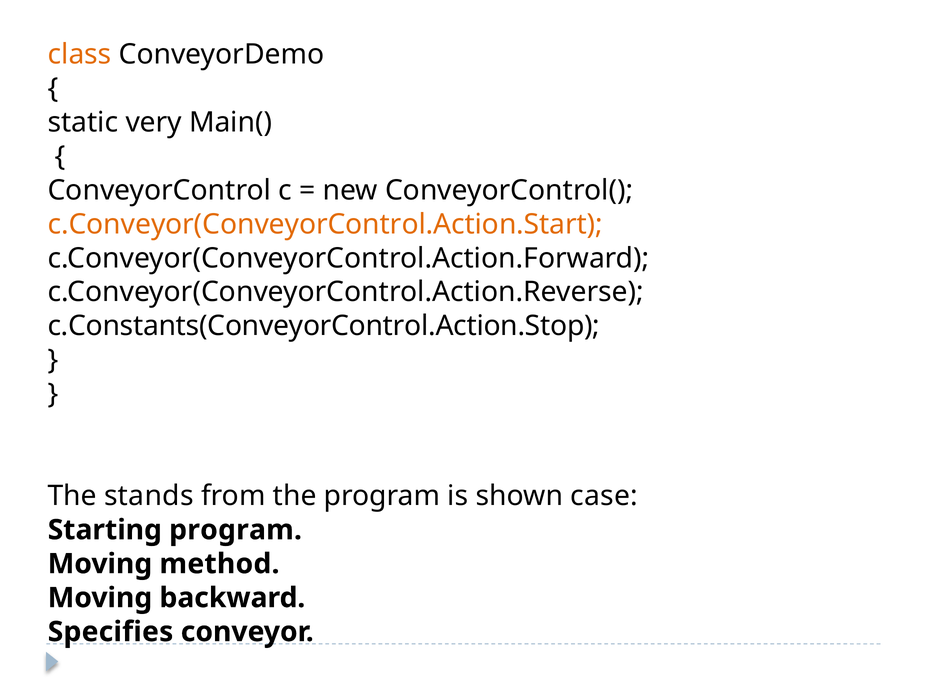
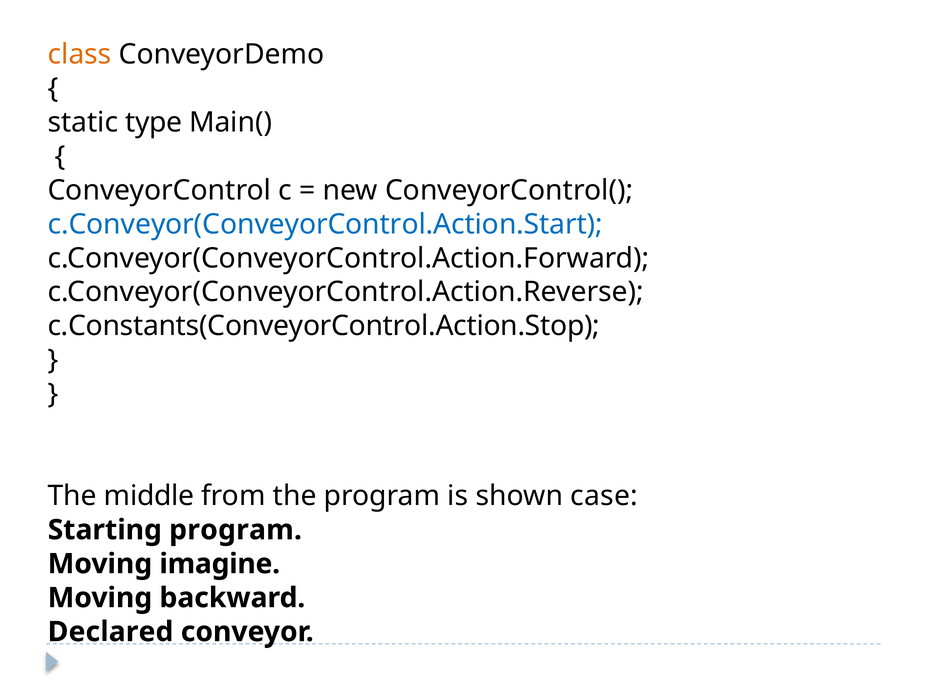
very: very -> type (154, 122)
c.Conveyor(ConveyorControl.Action.Start colour: orange -> blue (325, 224)
stands: stands -> middle (149, 496)
method: method -> imagine (220, 564)
Specifies: Specifies -> Declared (111, 632)
